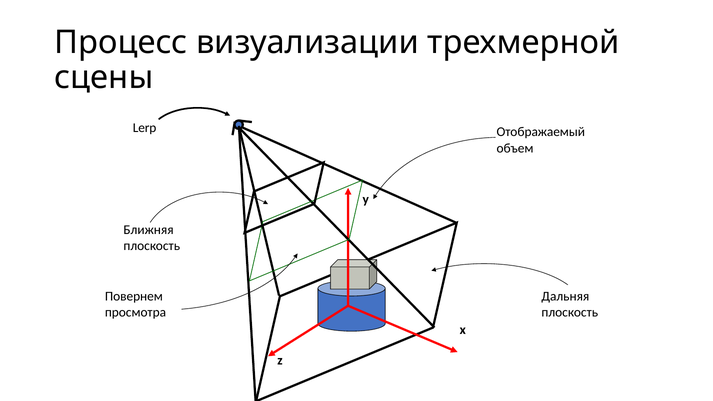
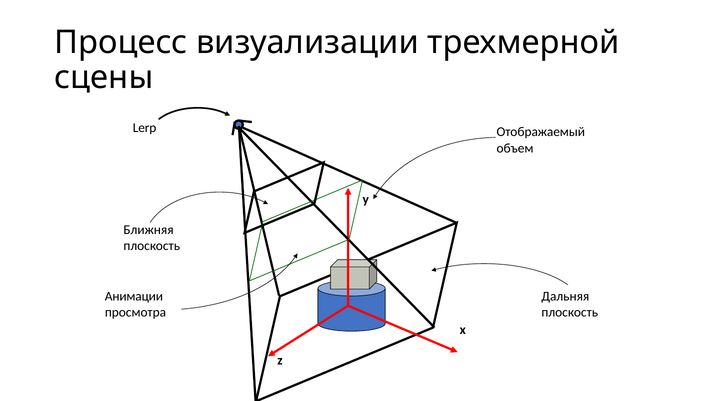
Повернем: Повернем -> Анимации (134, 296)
